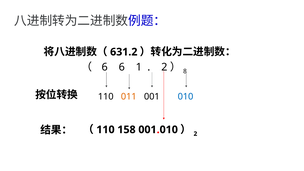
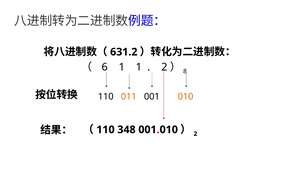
6 6: 6 -> 1 (122, 67)
010 colour: blue -> orange (186, 97)
158: 158 -> 348 (126, 130)
